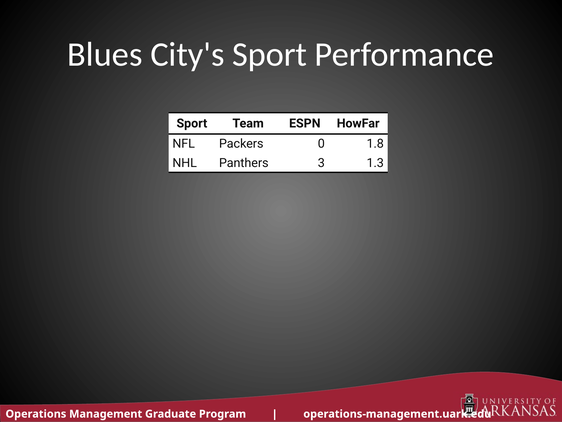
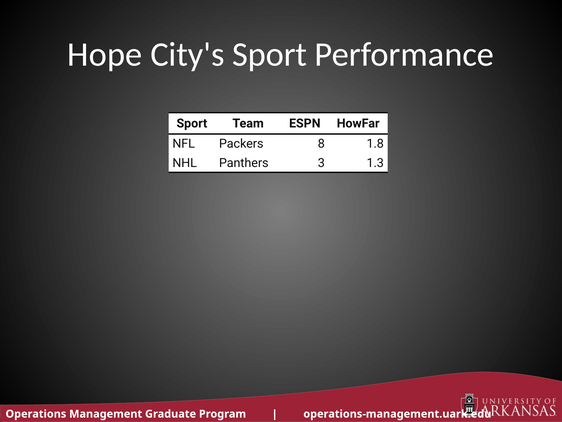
Blues: Blues -> Hope (105, 54)
0: 0 -> 8 (321, 143)
